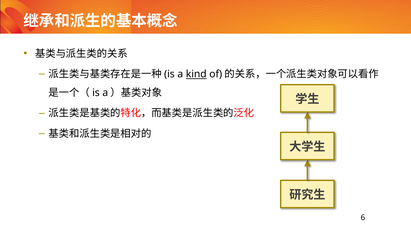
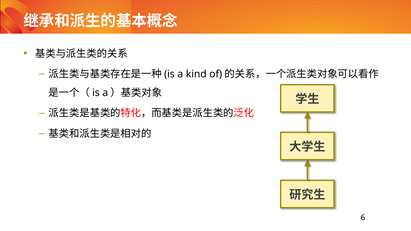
kind underline: present -> none (196, 74)
